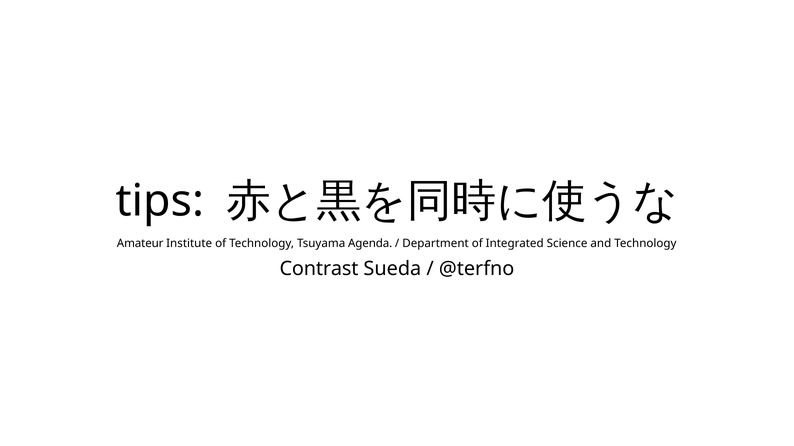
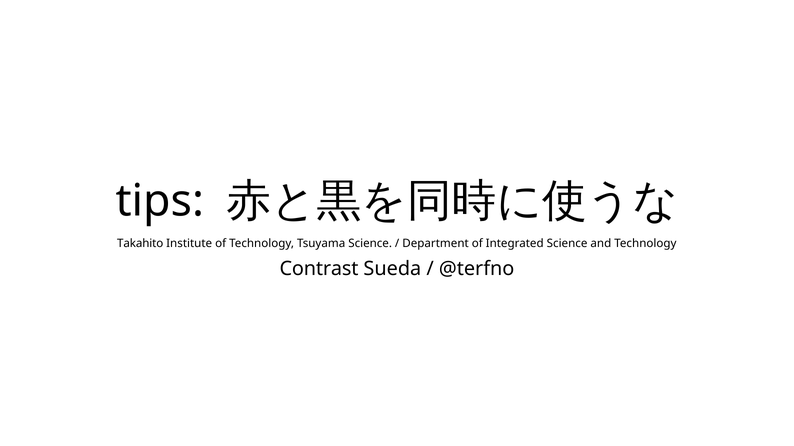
Amateur: Amateur -> Takahito (140, 244)
Tsuyama Agenda: Agenda -> Science (370, 244)
